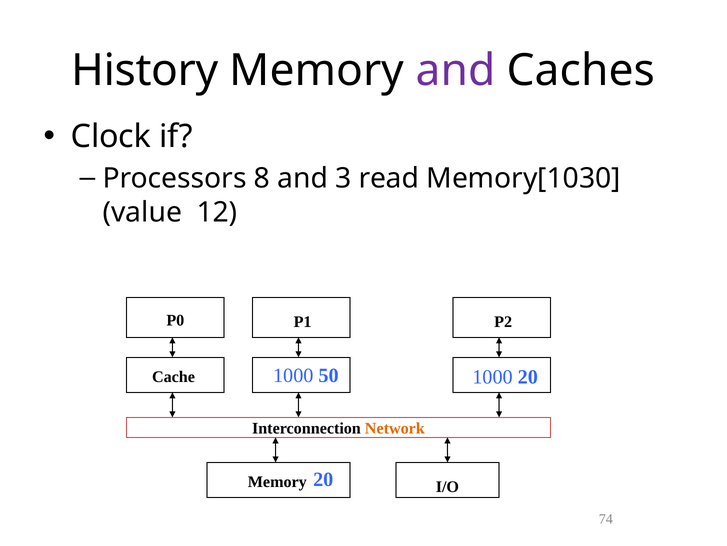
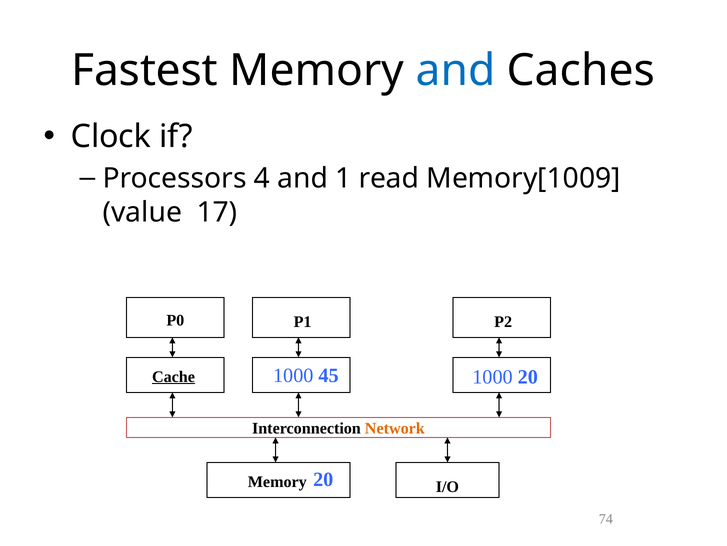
History: History -> Fastest (145, 70)
and colour: purple -> blue (456, 70)
8: 8 -> 4 (262, 178)
3: 3 -> 1 (343, 178)
Memory[1030: Memory[1030 -> Memory[1009 (524, 178)
12: 12 -> 17 (217, 212)
50: 50 -> 45 (329, 375)
Cache underline: none -> present (174, 376)
